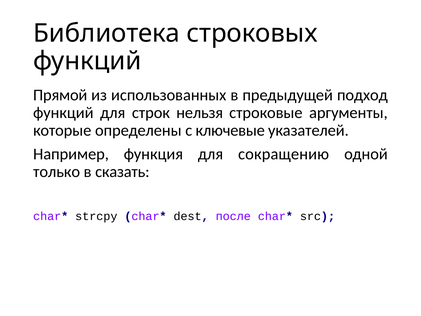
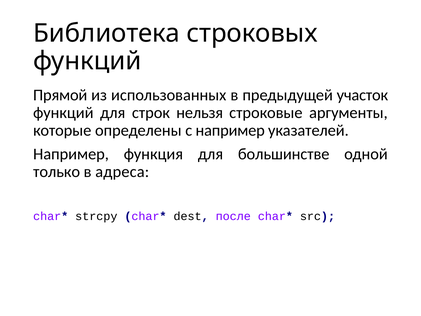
подход: подход -> участок (362, 95)
с ключевые: ключевые -> например (230, 130)
сокращению: сокращению -> большинстве (284, 154)
сказать: сказать -> адреса (122, 171)
